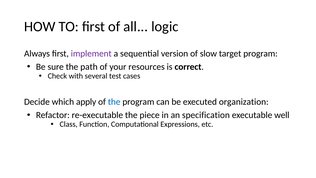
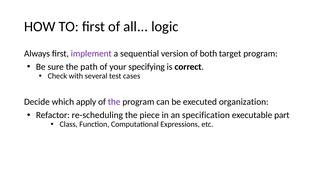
slow: slow -> both (208, 53)
resources: resources -> specifying (147, 67)
the colour: blue -> purple (114, 102)
re-executable: re-executable -> re-scheduling (97, 115)
well: well -> part (282, 115)
